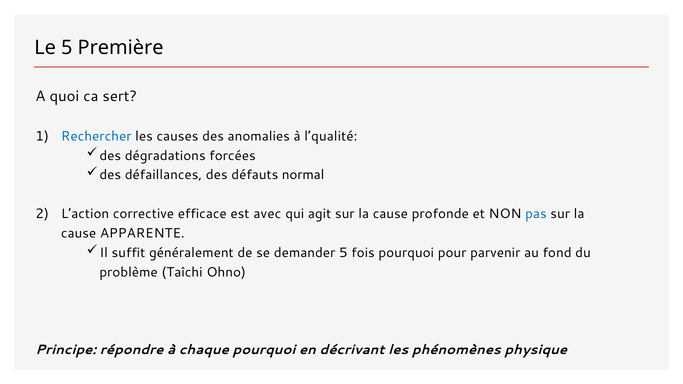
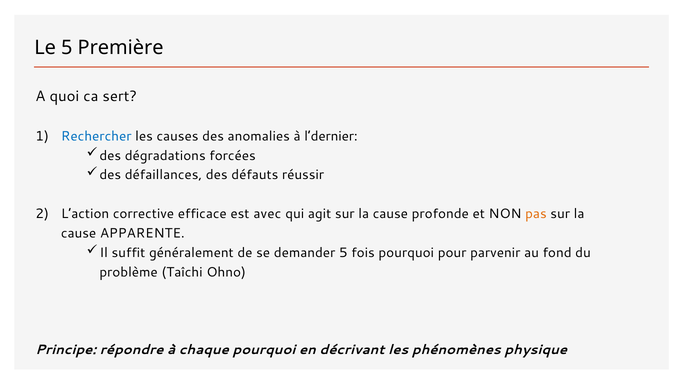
l’qualité: l’qualité -> l’dernier (331, 136)
normal: normal -> réussir (303, 175)
pas colour: blue -> orange (536, 214)
